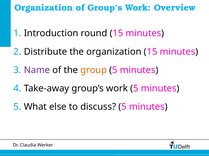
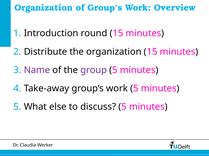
group colour: orange -> purple (94, 70)
